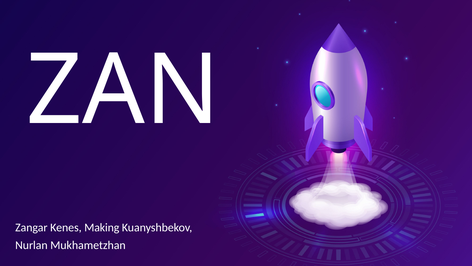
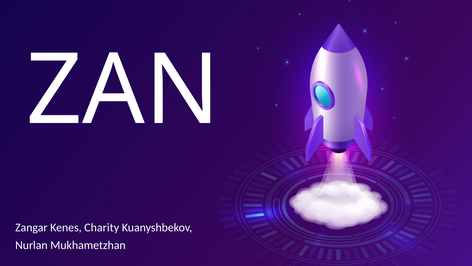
Making: Making -> Charity (102, 227)
